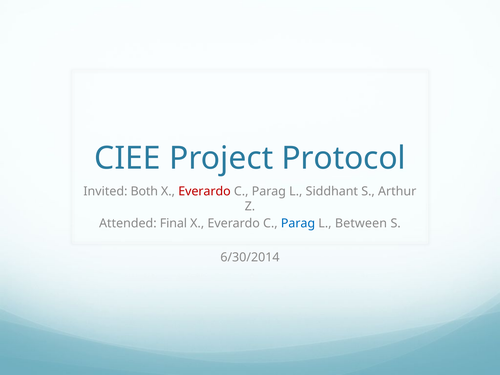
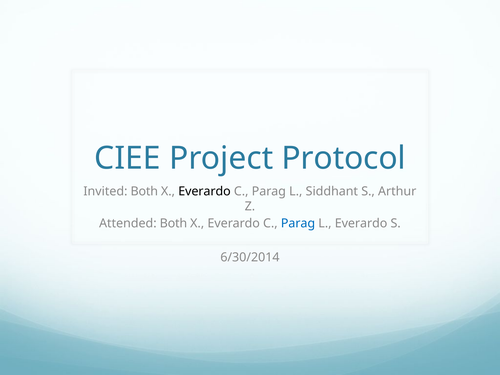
Everardo colour: red -> black (204, 191)
Attended Final: Final -> Both (173, 223)
L Between: Between -> Everardo (361, 223)
